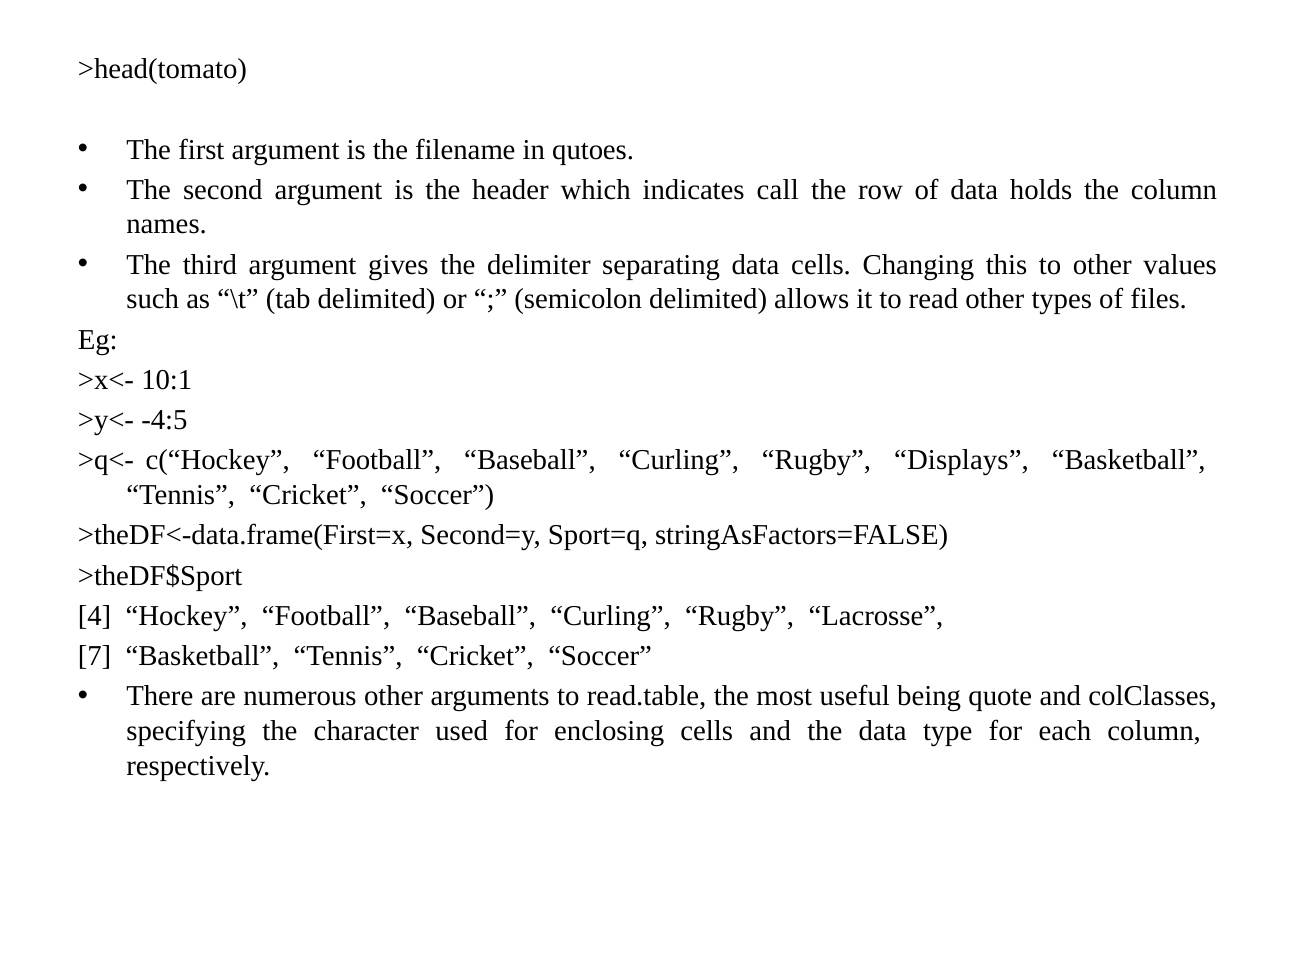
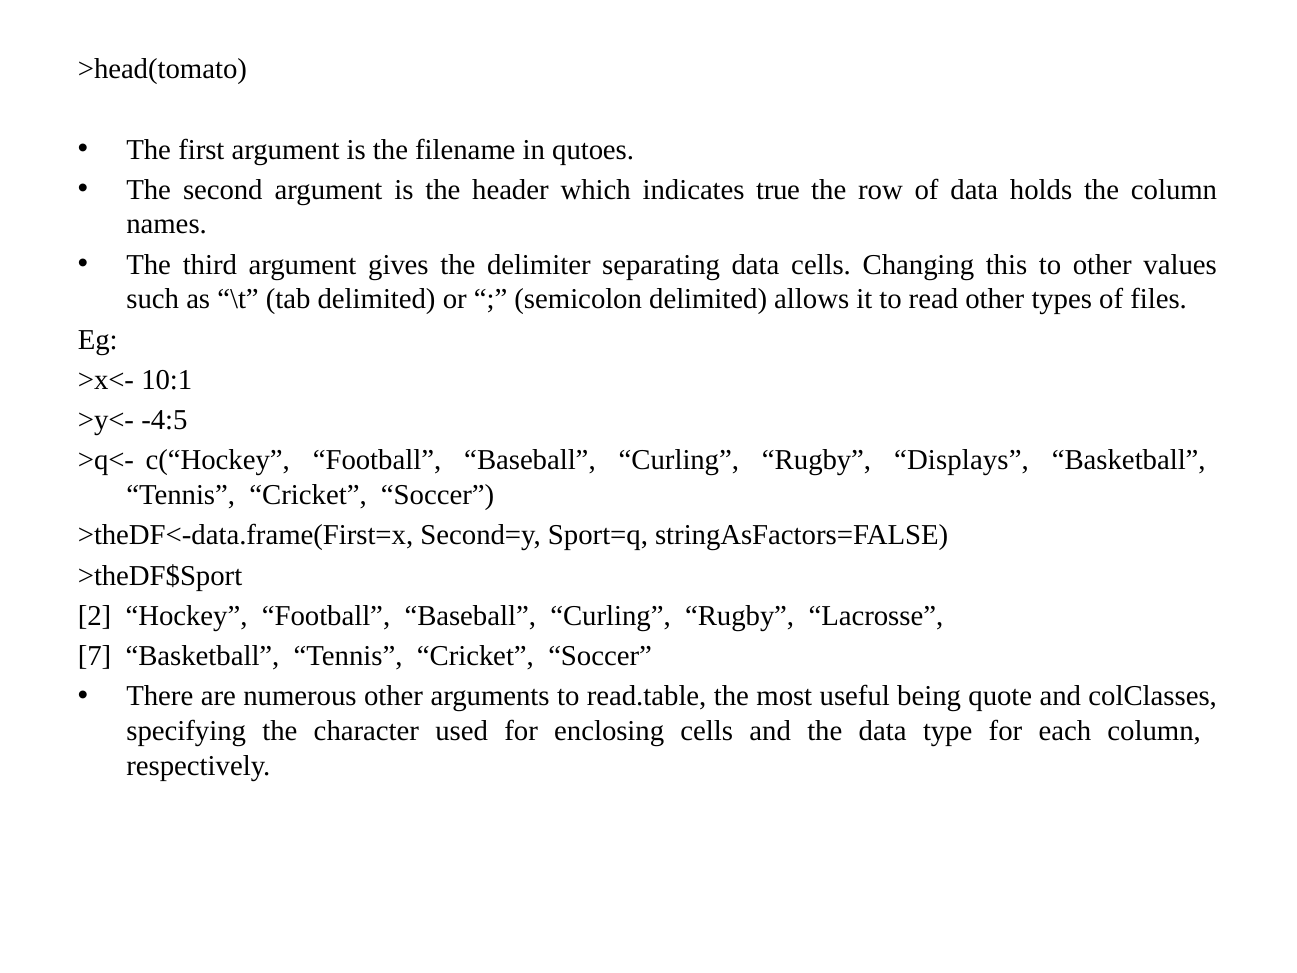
call: call -> true (778, 190)
4: 4 -> 2 (95, 616)
